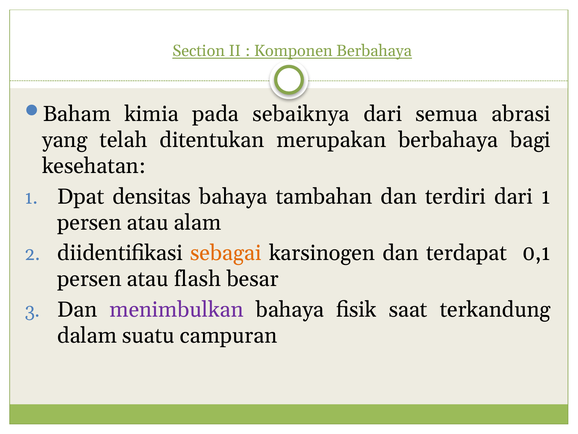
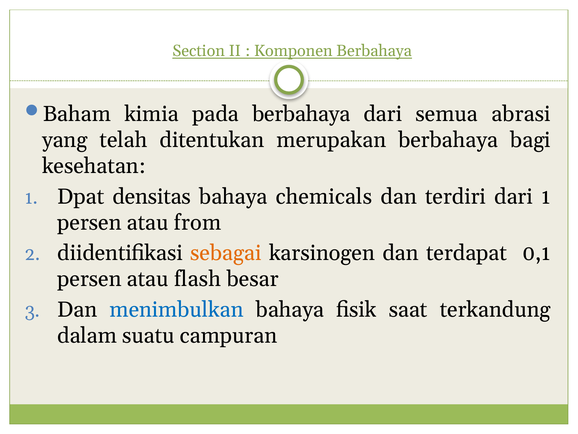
pada sebaiknya: sebaiknya -> berbahaya (301, 114)
tambahan: tambahan -> chemicals (324, 196)
alam: alam -> from (198, 222)
menimbulkan colour: purple -> blue (177, 309)
